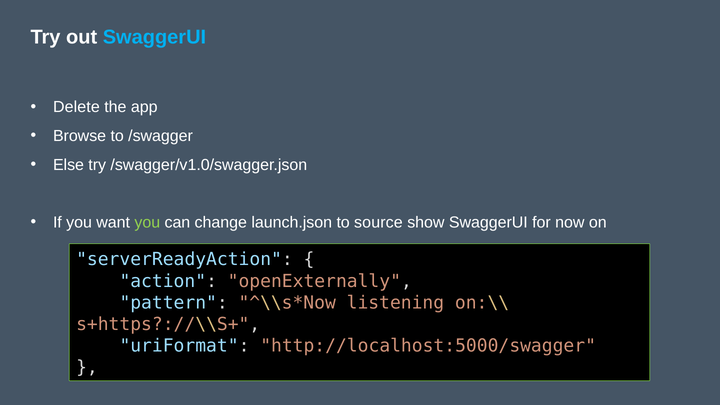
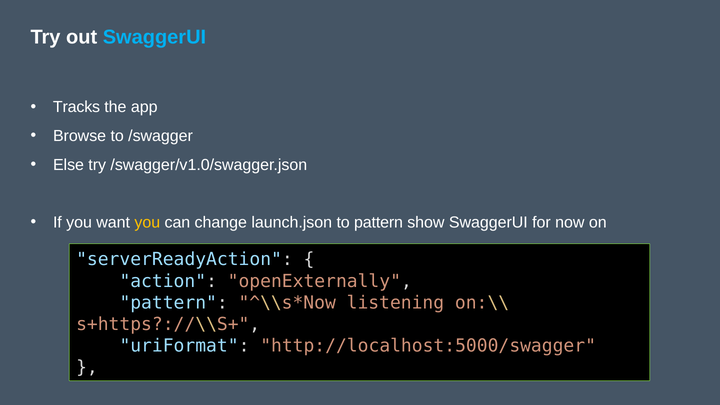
Delete: Delete -> Tracks (77, 107)
you colour: light green -> yellow (147, 223)
to source: source -> pattern (379, 223)
